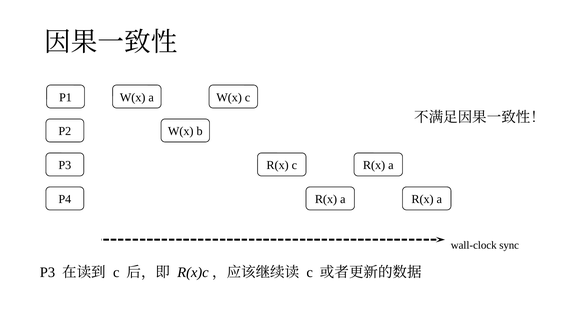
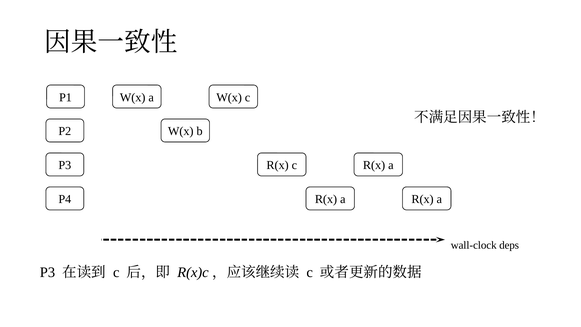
sync: sync -> deps (509, 245)
